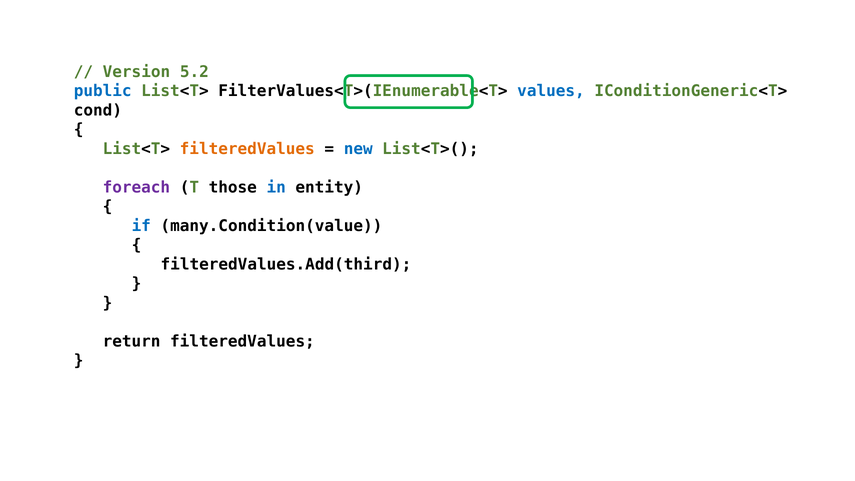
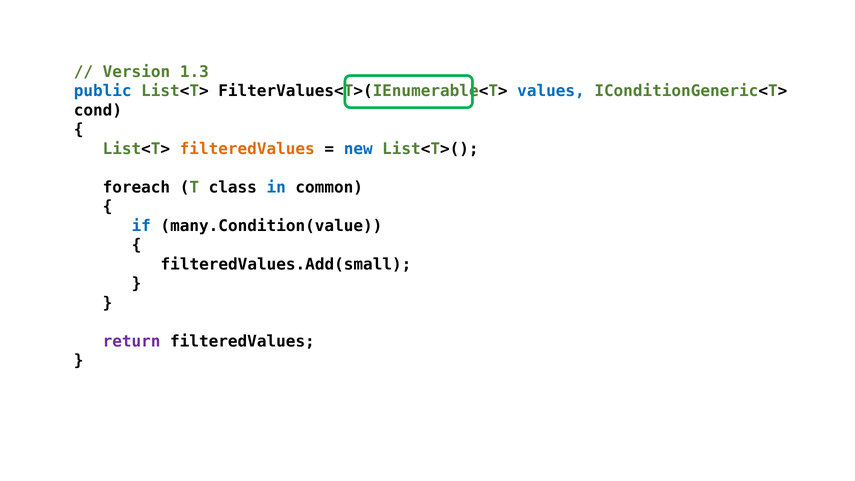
5.2: 5.2 -> 1.3 (194, 72)
foreach colour: purple -> black (136, 187)
those: those -> class (233, 187)
entity: entity -> common (329, 187)
filteredValues.Add(third: filteredValues.Add(third -> filteredValues.Add(small (286, 264)
return colour: black -> purple (132, 341)
